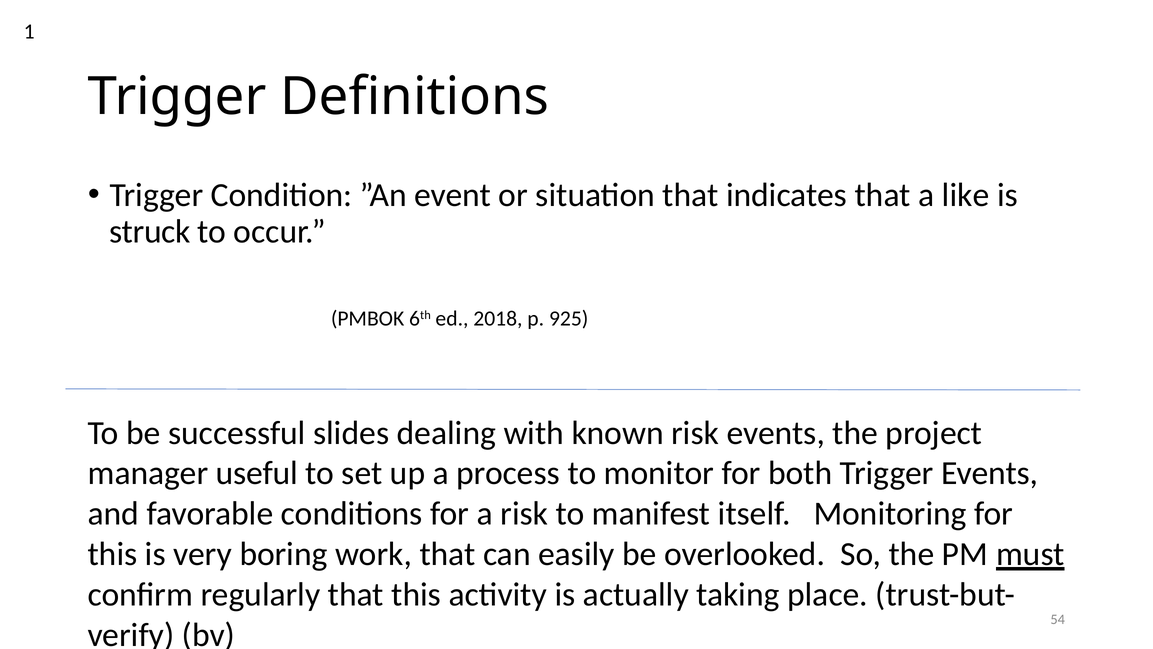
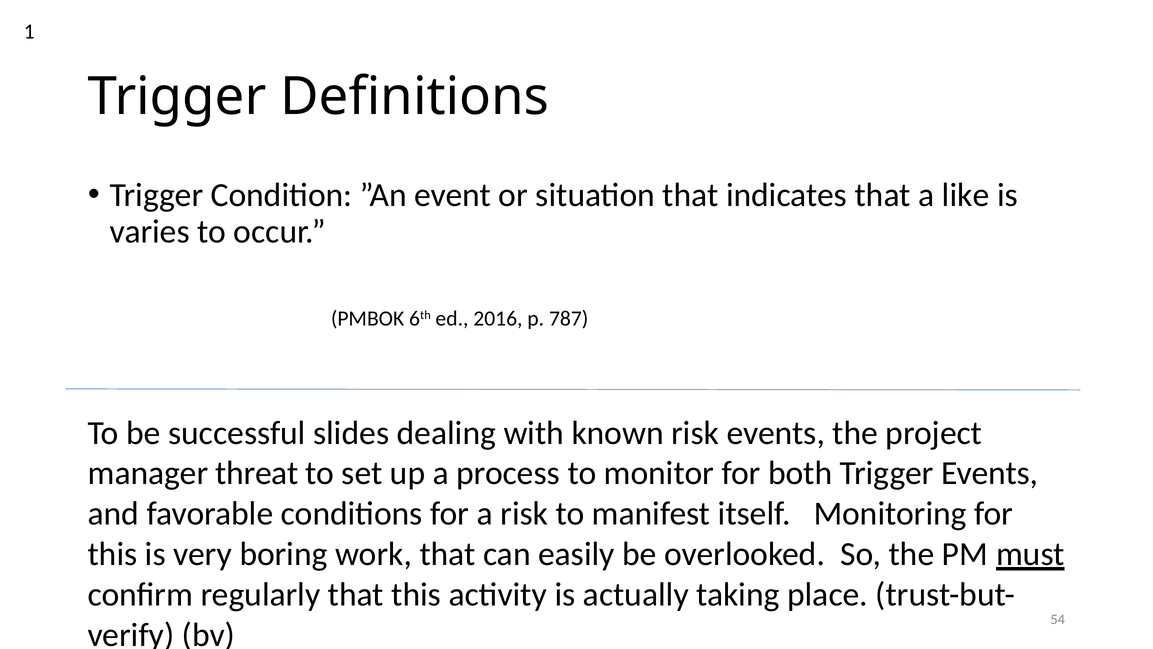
struck: struck -> varies (150, 231)
2018: 2018 -> 2016 (498, 318)
925: 925 -> 787 (569, 318)
useful: useful -> threat (257, 473)
